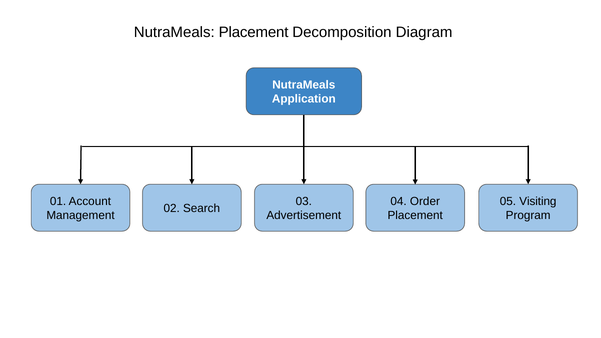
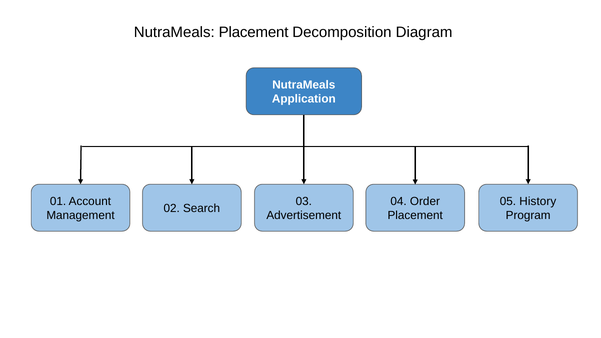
Visiting: Visiting -> History (538, 202)
